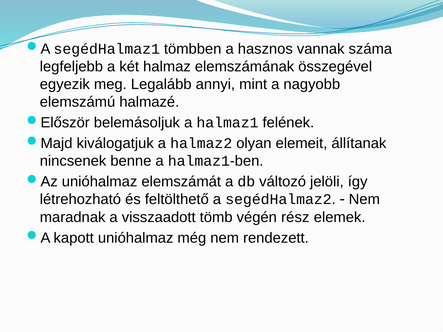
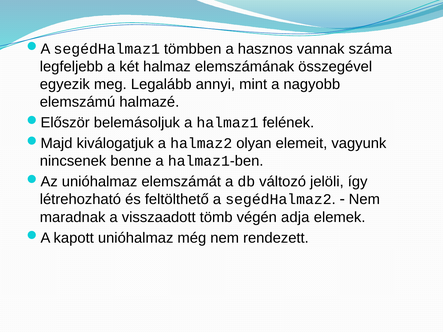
állítanak: állítanak -> vagyunk (359, 143)
rész: rész -> adja (295, 217)
